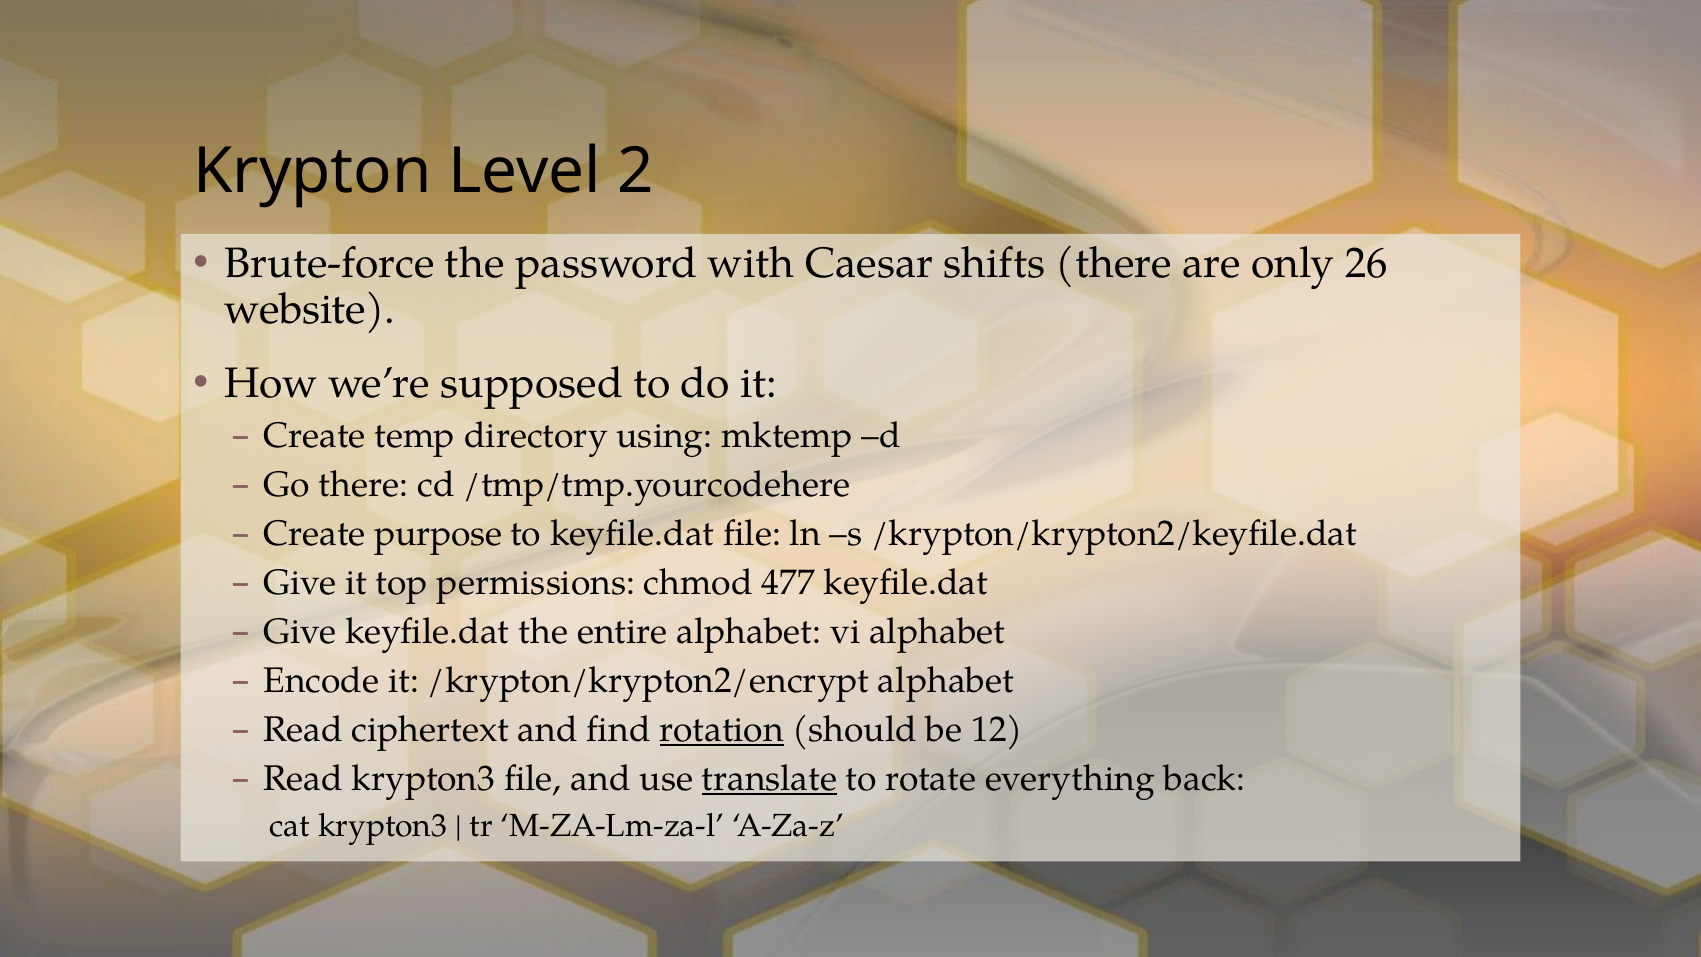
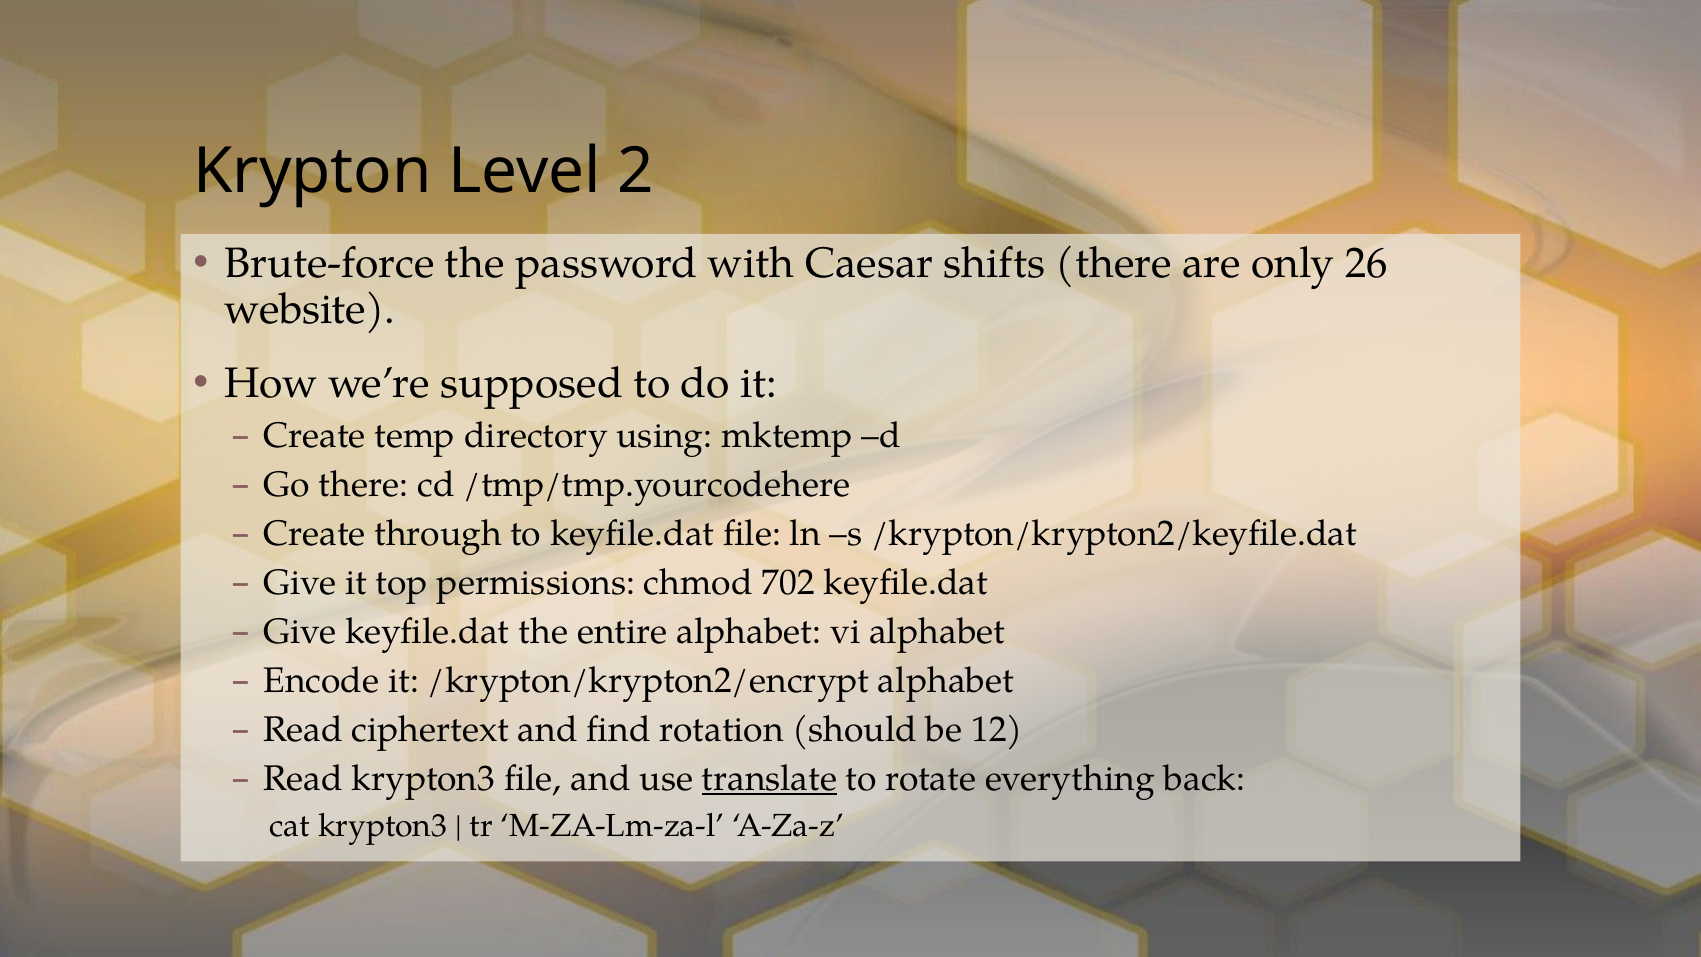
purpose: purpose -> through (438, 534)
477: 477 -> 702 (788, 583)
rotation underline: present -> none (722, 730)
